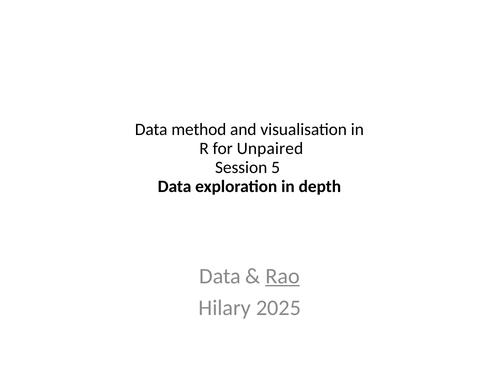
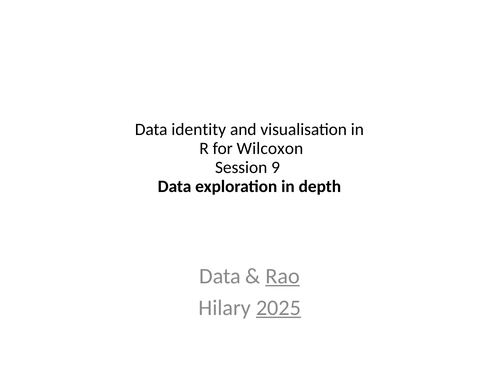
method: method -> identity (199, 129)
Unpaired: Unpaired -> Wilcoxon (270, 148)
5: 5 -> 9 (276, 167)
2025 underline: none -> present (279, 308)
